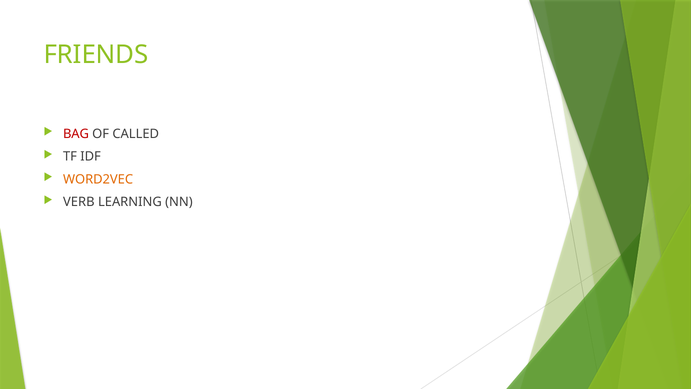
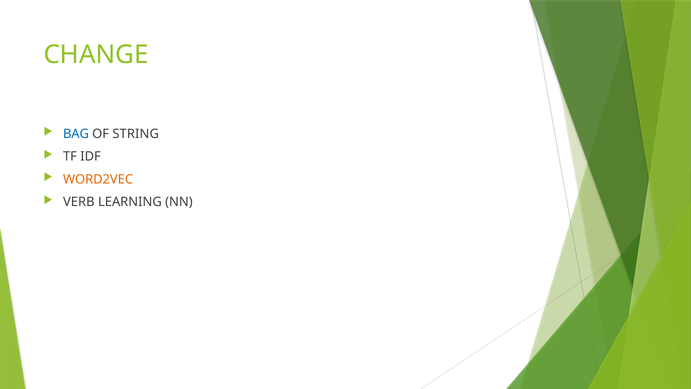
FRIENDS: FRIENDS -> CHANGE (96, 54)
BAG colour: red -> blue (76, 134)
CALLED: CALLED -> STRING (136, 134)
